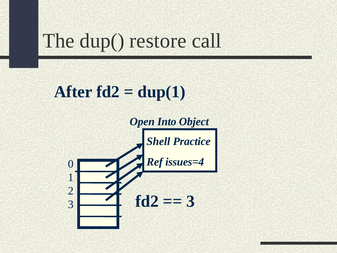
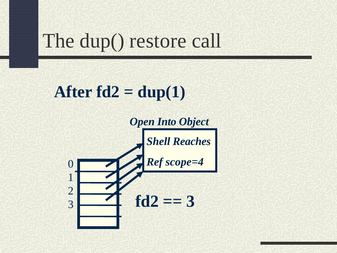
Practice: Practice -> Reaches (192, 141)
issues=4: issues=4 -> scope=4 (185, 162)
